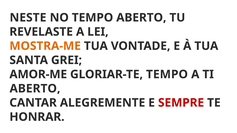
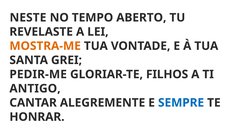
AMOR-ME: AMOR-ME -> PEDIR-ME (38, 75)
GLORIAR-TE TEMPO: TEMPO -> FILHOS (167, 75)
ABERTO: ABERTO -> ANTIGO (35, 89)
SEMPRE colour: red -> blue (181, 103)
